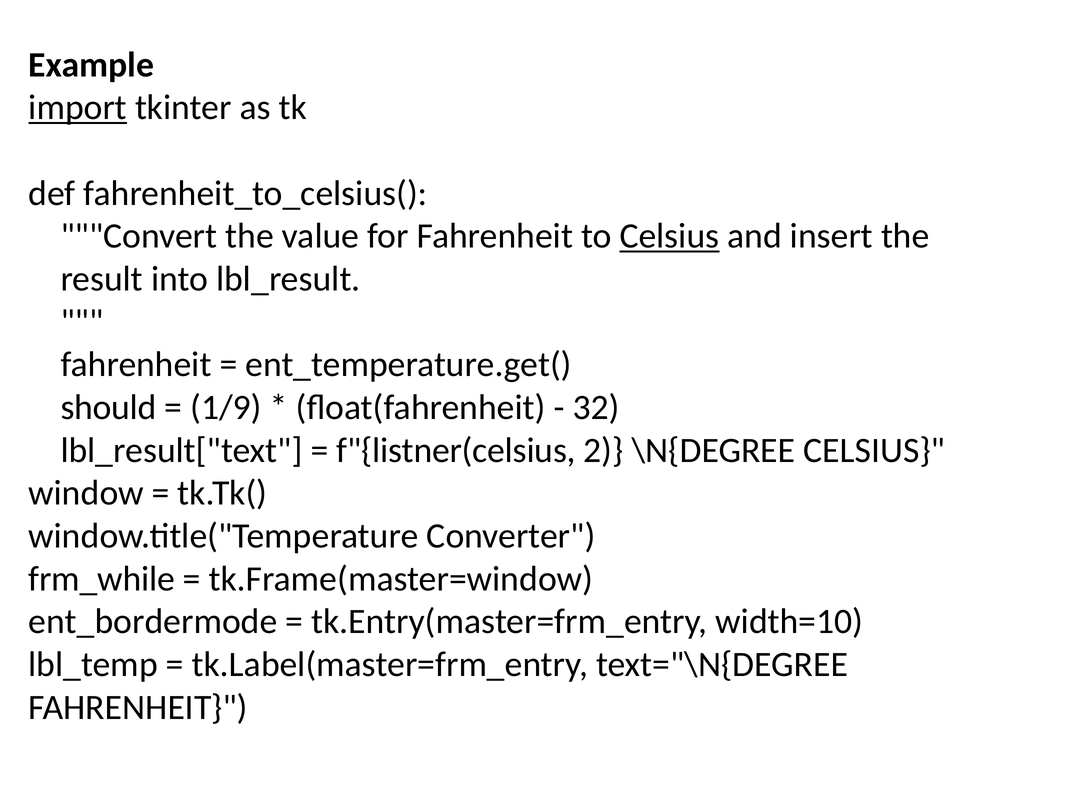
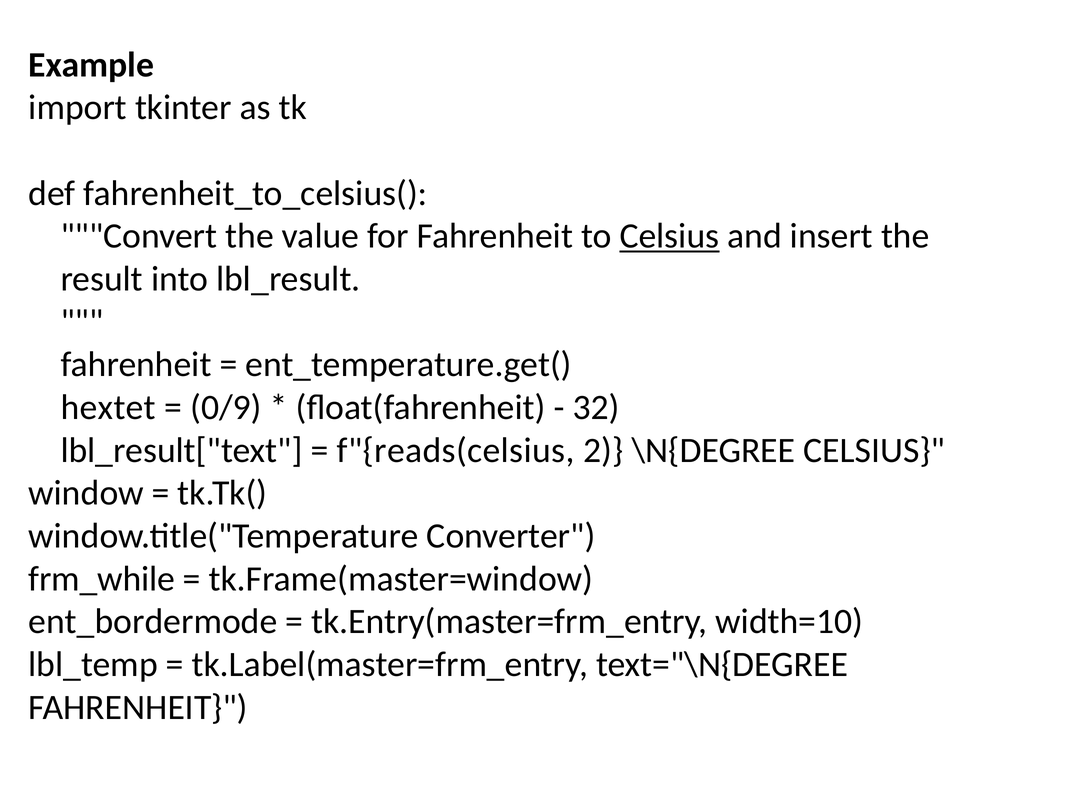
import underline: present -> none (78, 108)
should: should -> hextet (108, 408)
1/9: 1/9 -> 0/9 (226, 408)
f"{listner(celsius: f"{listner(celsius -> f"{reads(celsius (456, 450)
